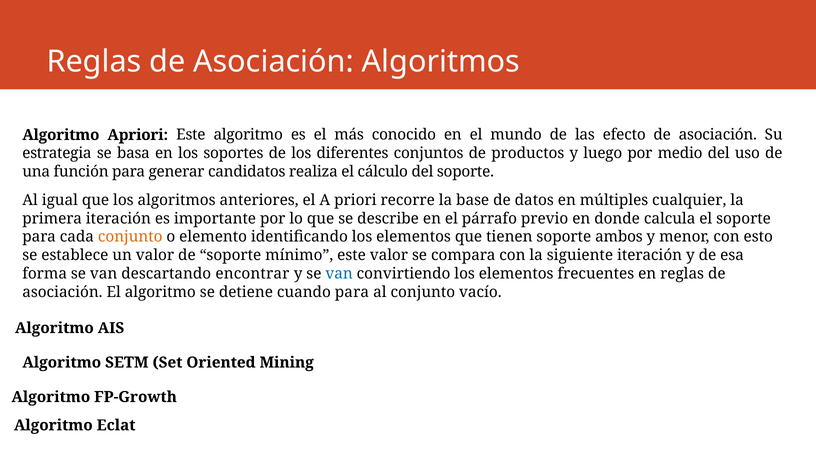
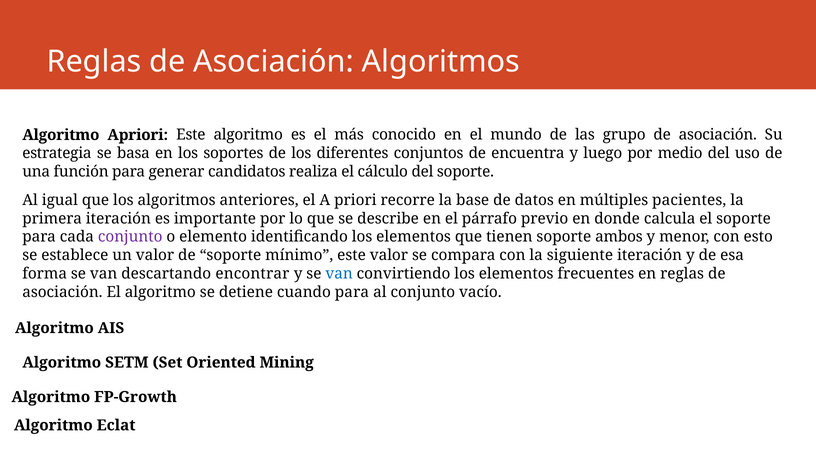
efecto: efecto -> grupo (624, 135)
productos: productos -> encuentra (528, 153)
cualquier: cualquier -> pacientes (689, 200)
conjunto colour: orange -> purple (130, 237)
